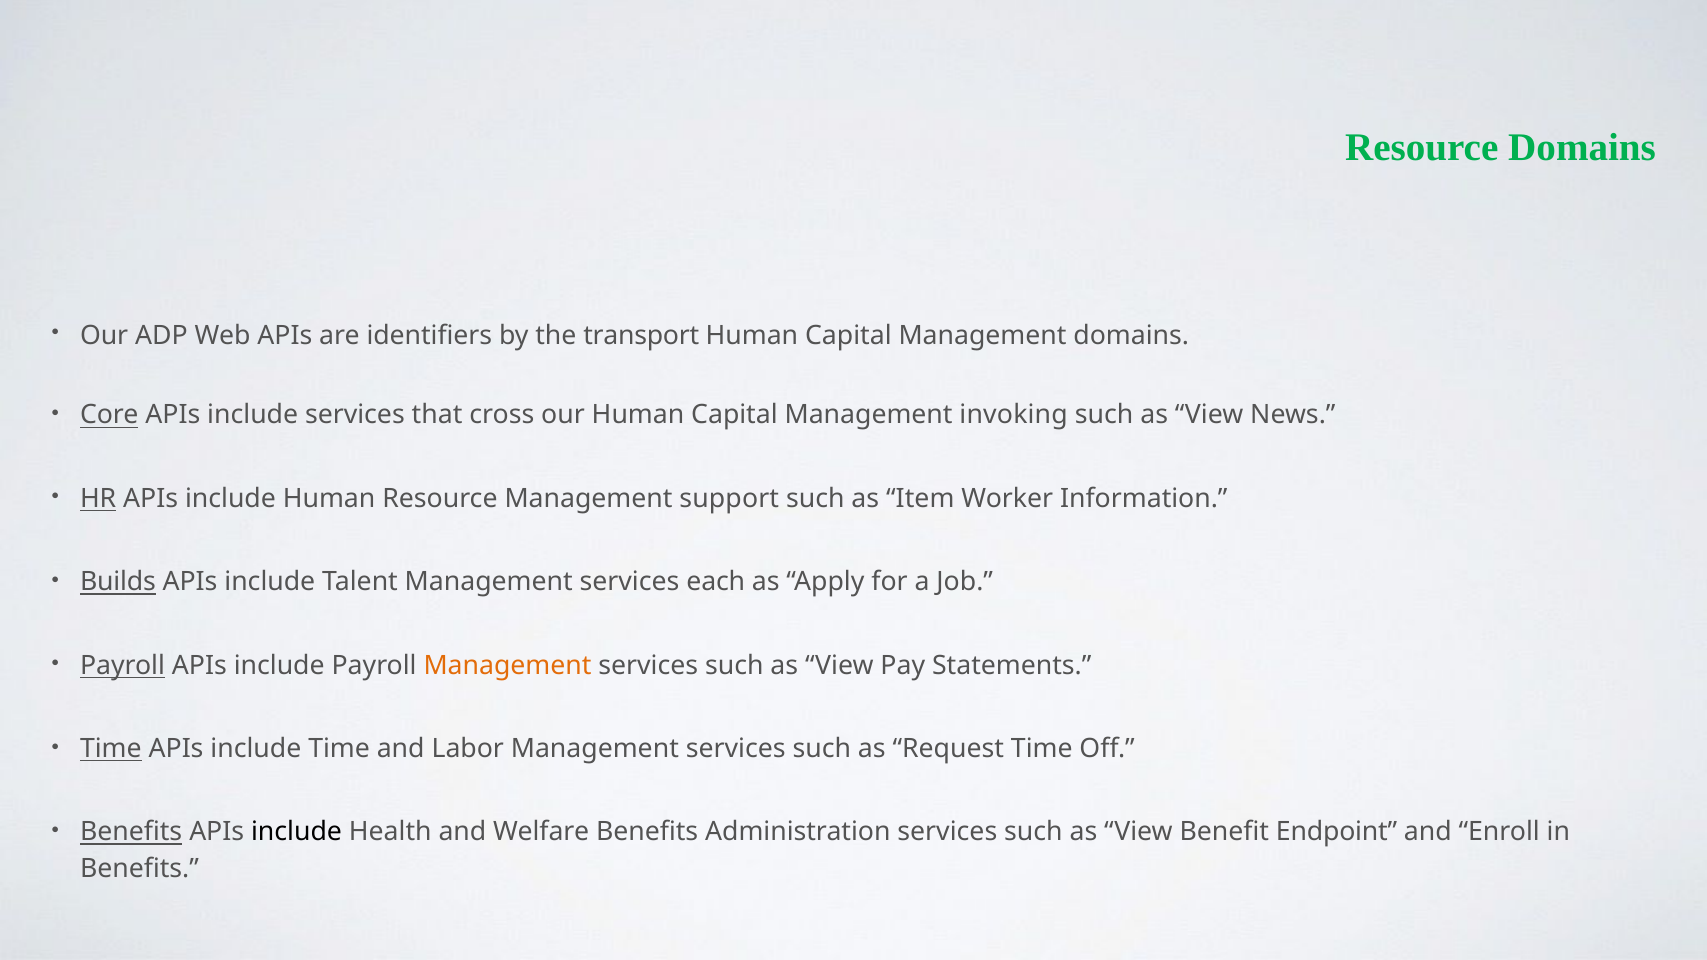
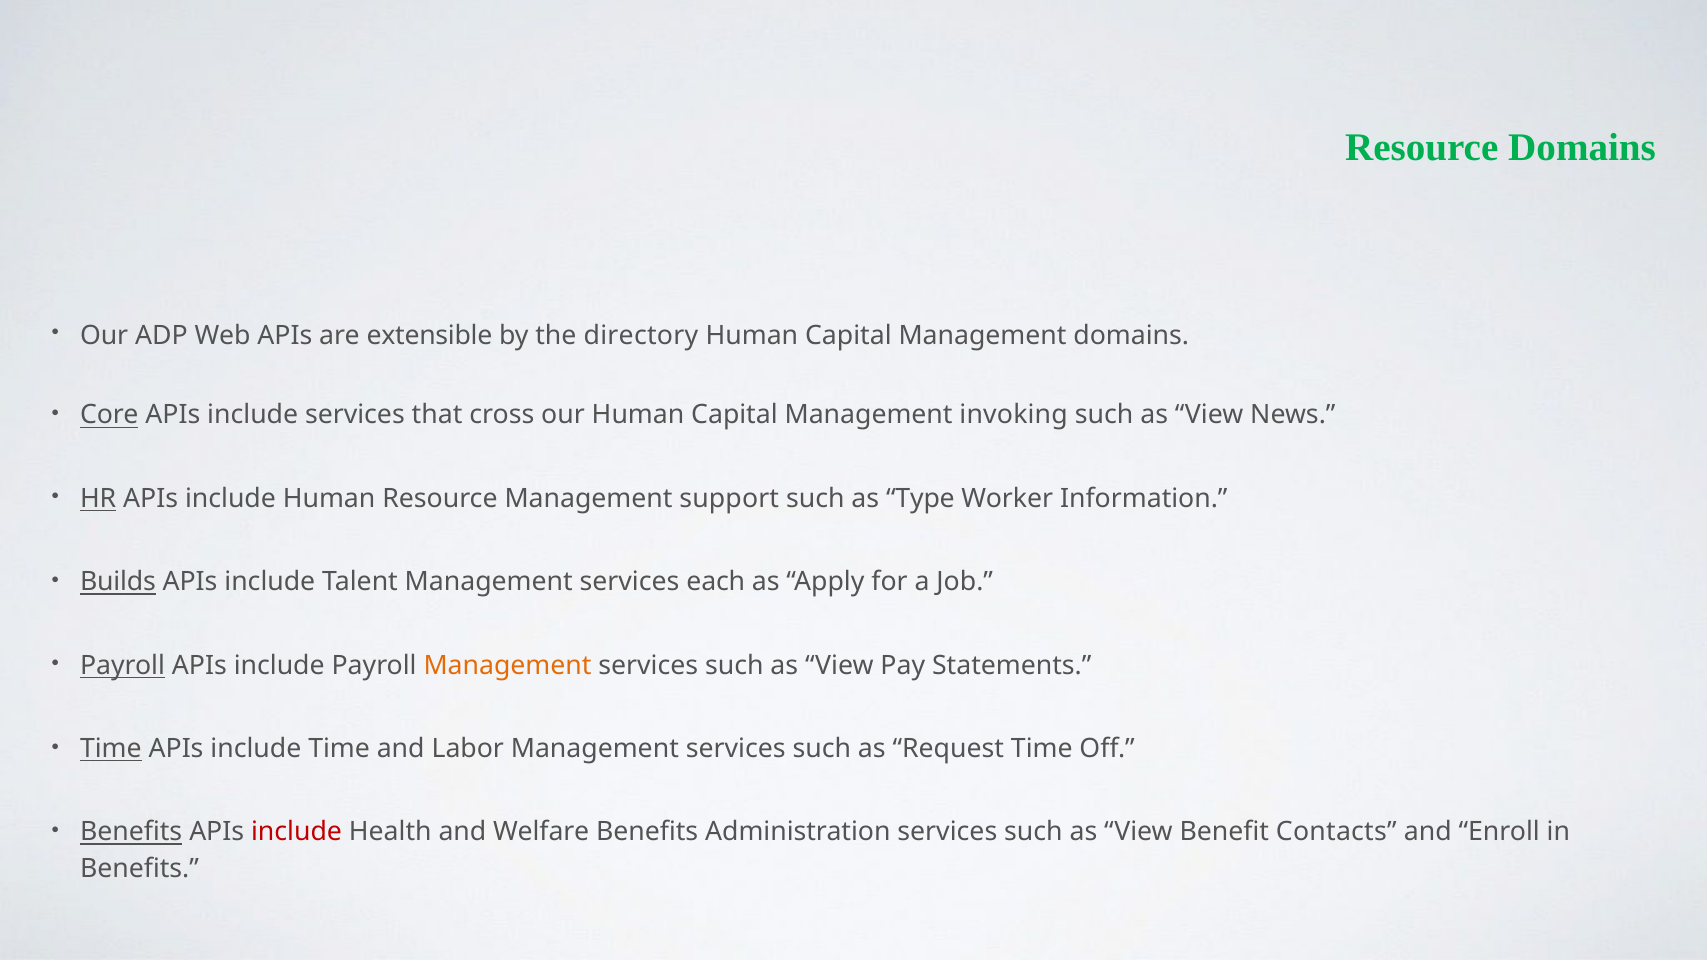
identifiers: identifiers -> extensible (429, 336)
transport: transport -> directory (641, 336)
Item: Item -> Type (920, 499)
include colour: black -> red (297, 832)
Endpoint: Endpoint -> Contacts (1336, 832)
